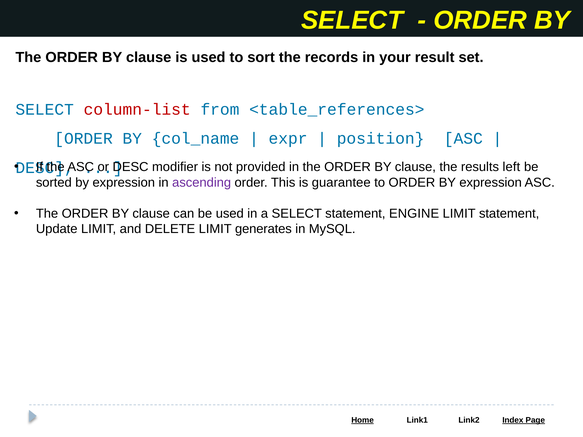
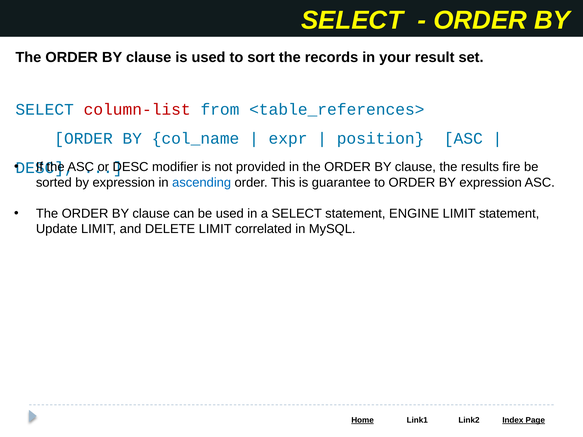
left: left -> fire (511, 167)
ascending colour: purple -> blue (202, 183)
generates: generates -> correlated (263, 229)
